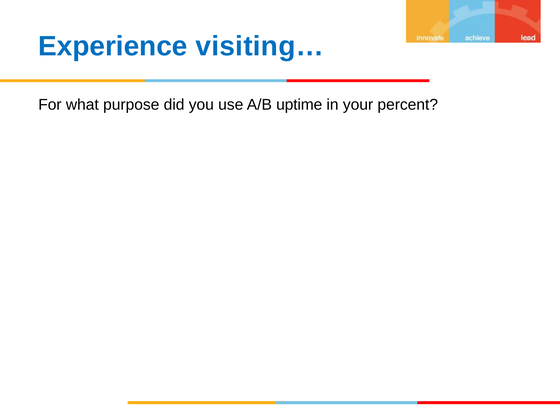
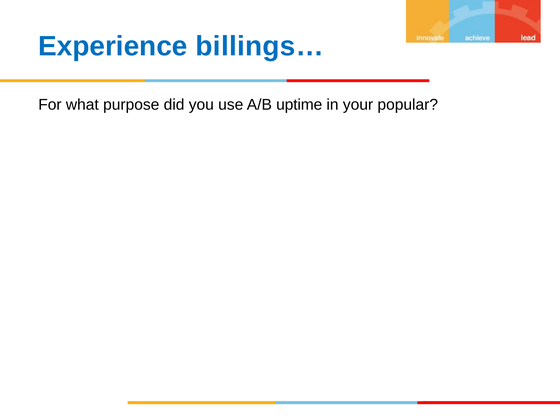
visiting…: visiting… -> billings… (260, 46)
percent: percent -> popular (408, 105)
